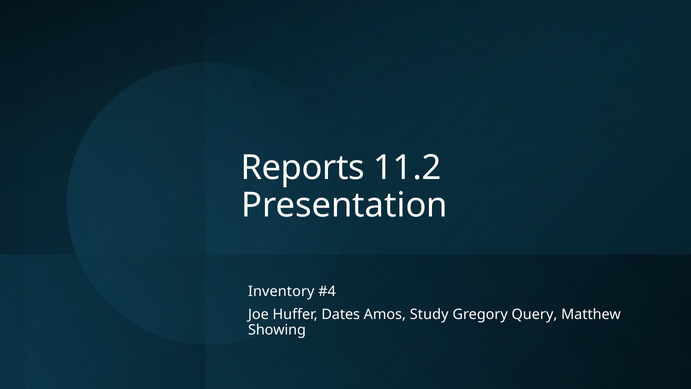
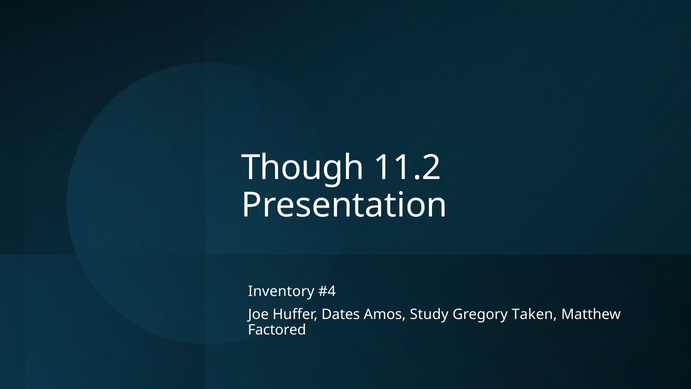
Reports: Reports -> Though (303, 168)
Query: Query -> Taken (534, 314)
Showing: Showing -> Factored (277, 330)
